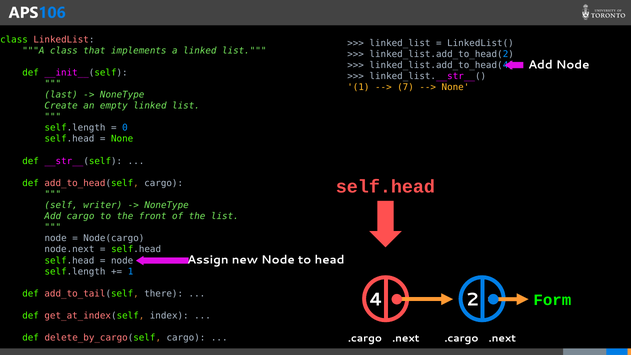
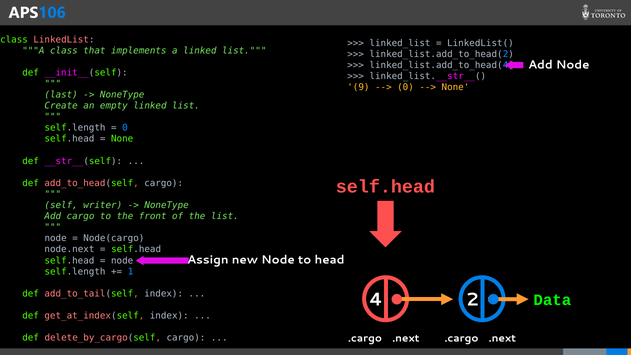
1: 1 -> 9 (358, 87)
7: 7 -> 0 (406, 87)
add_to_tail(self there: there -> index (164, 294)
Form: Form -> Data (552, 300)
